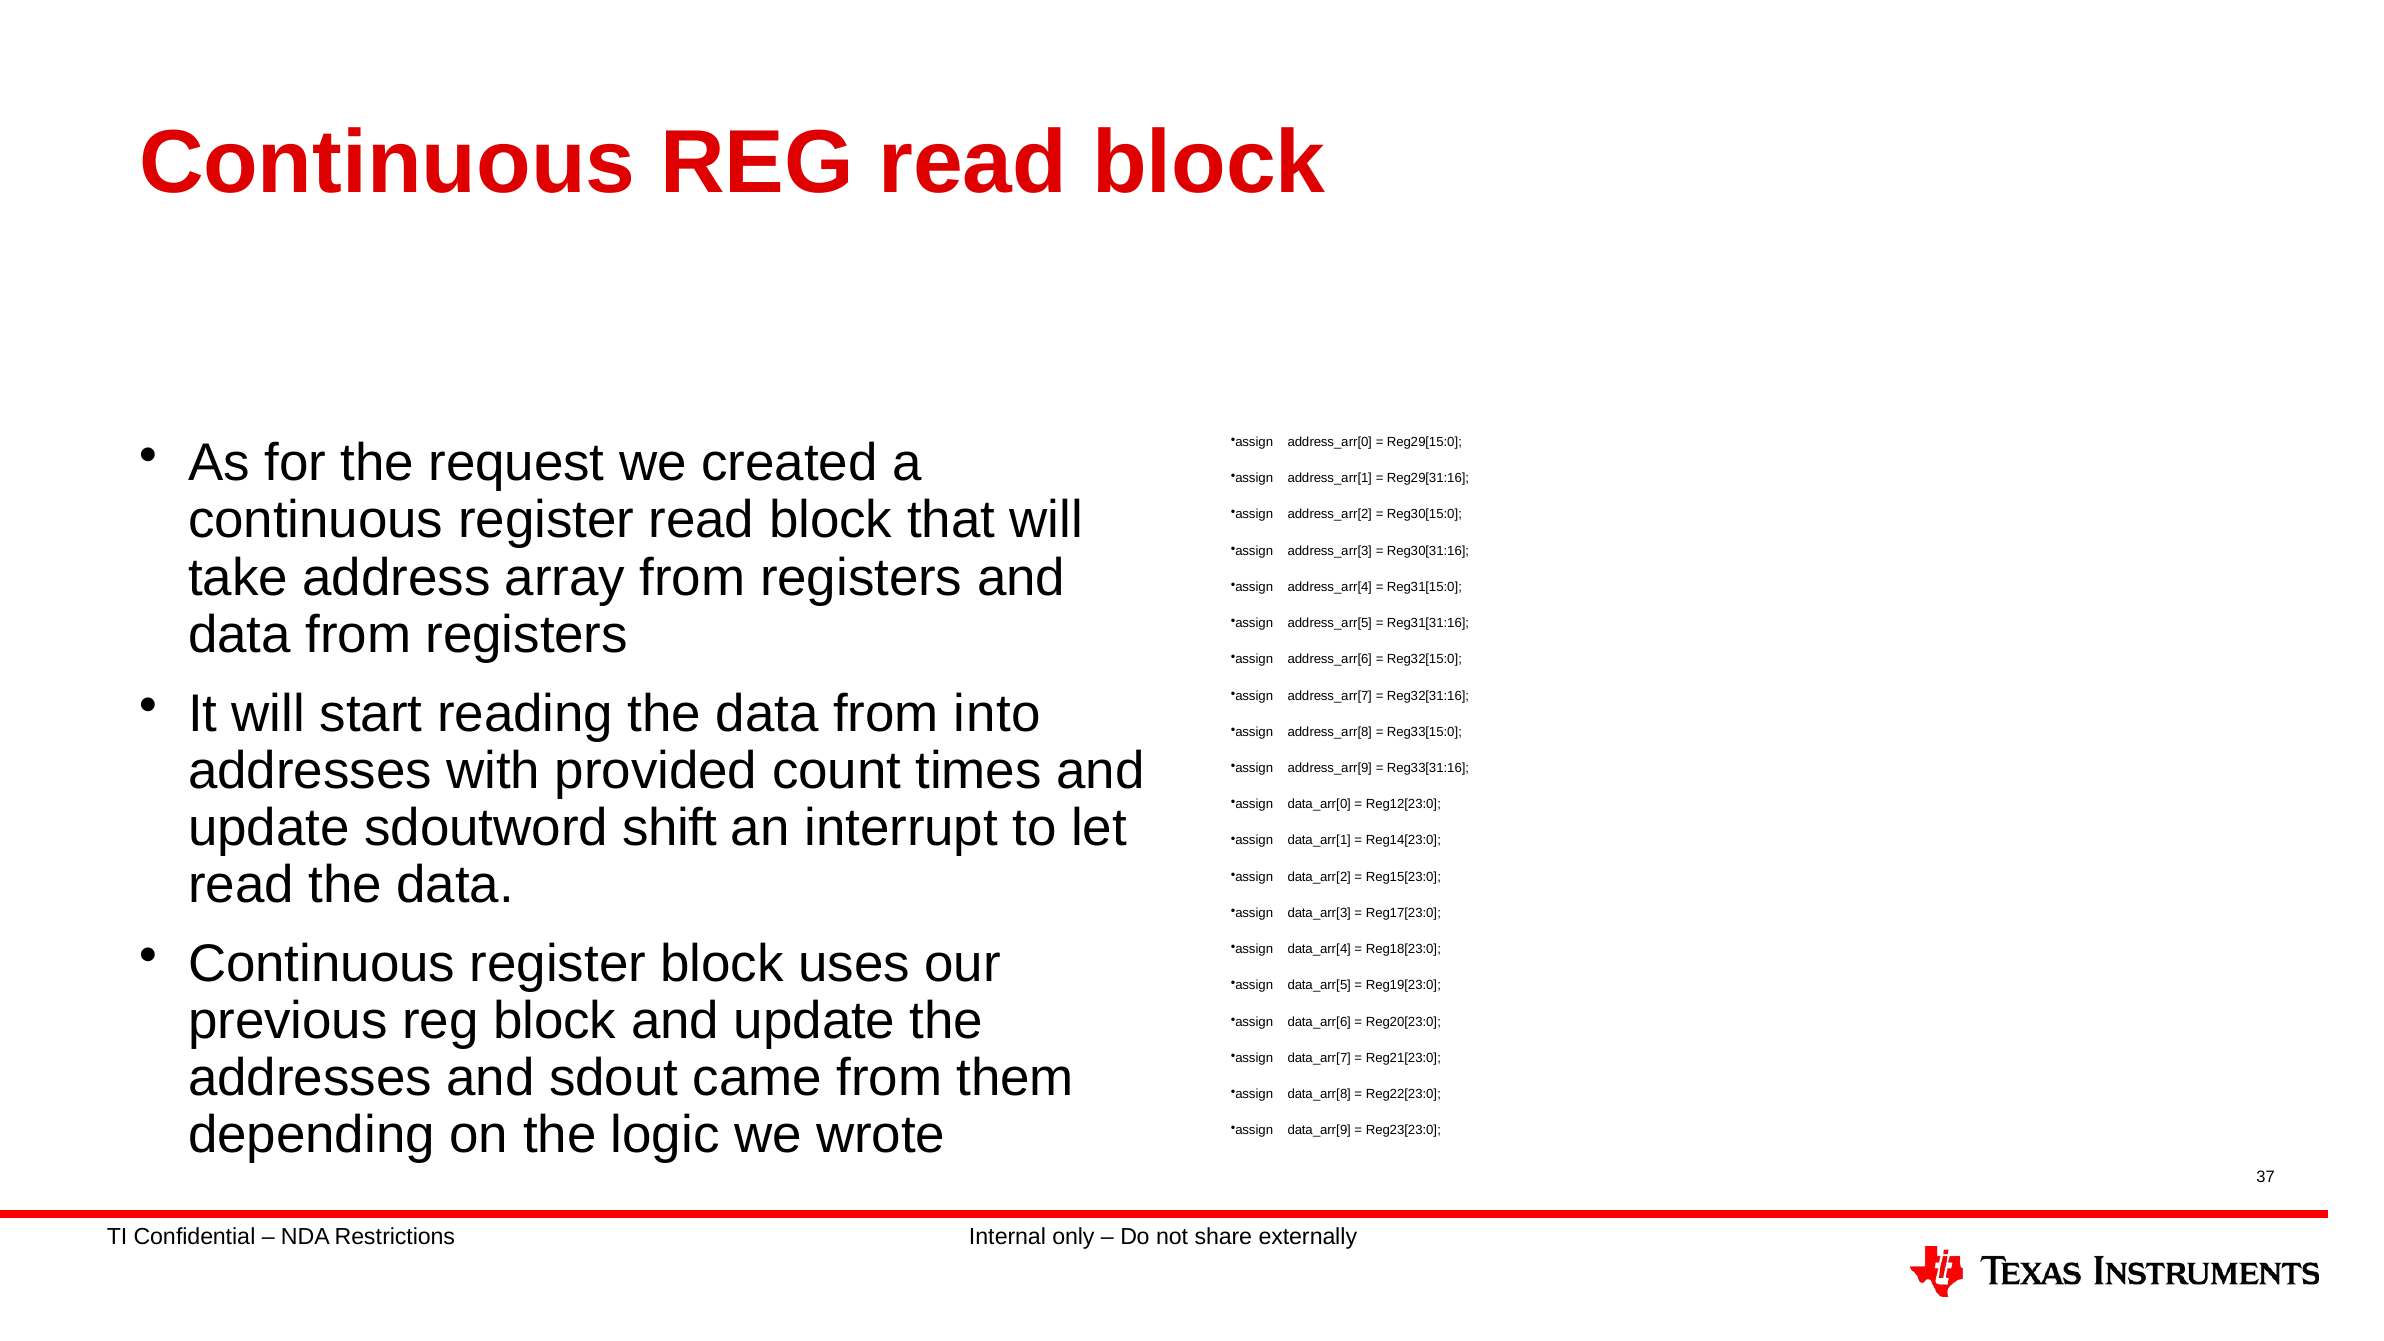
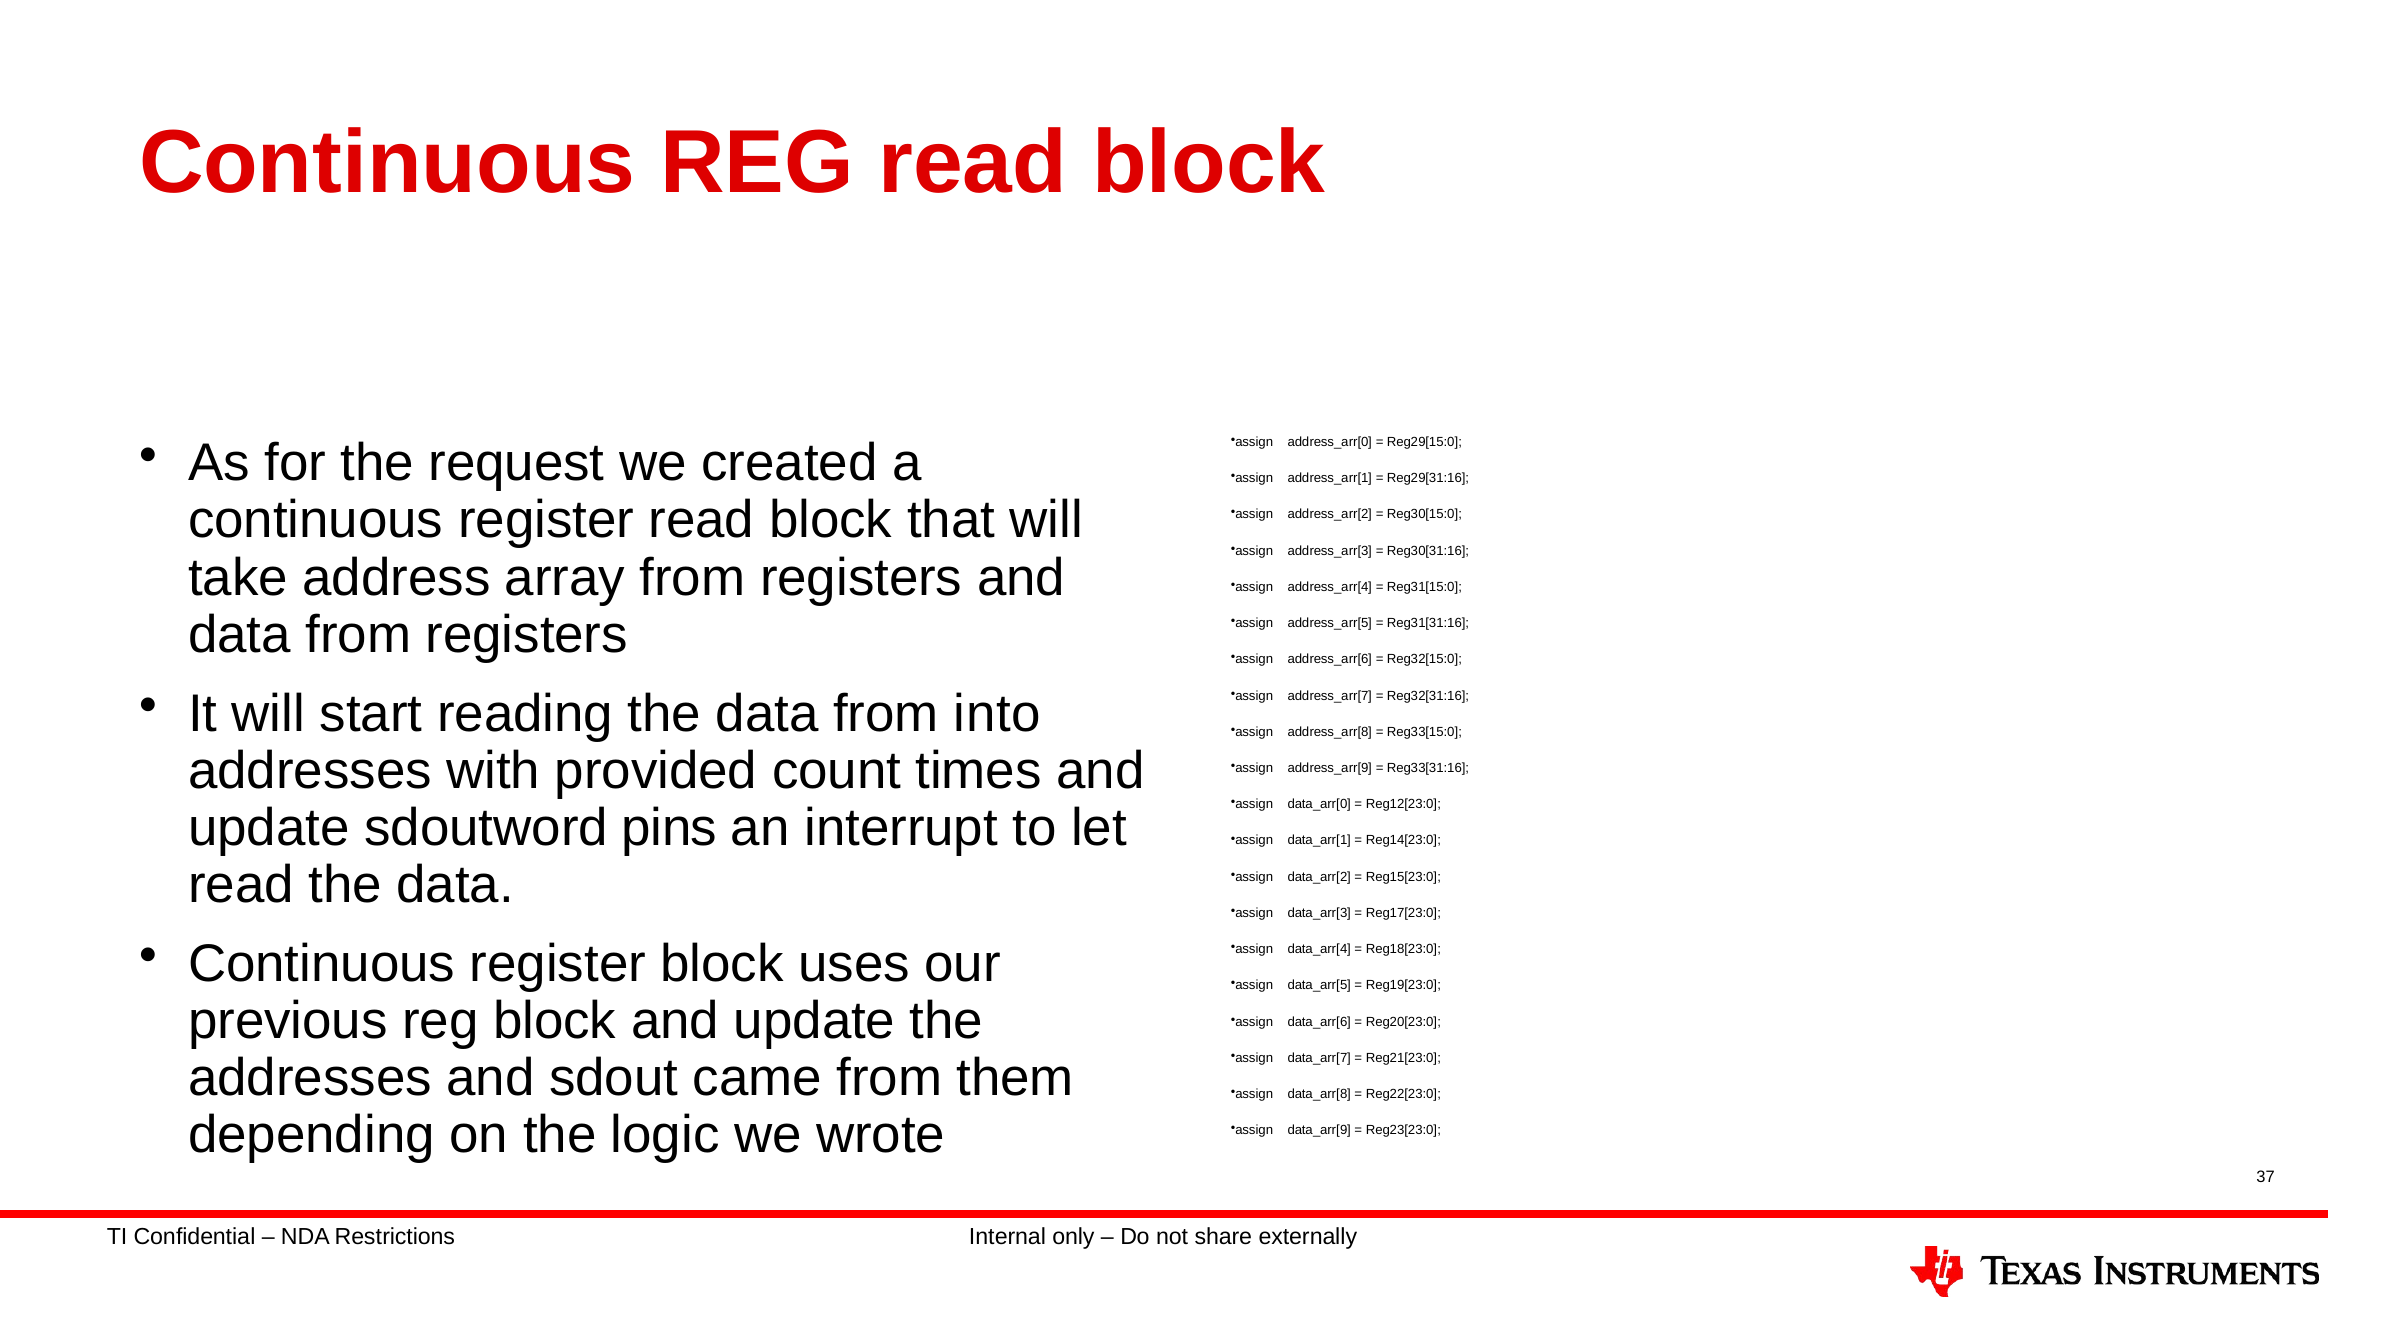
shift: shift -> pins (670, 828)
